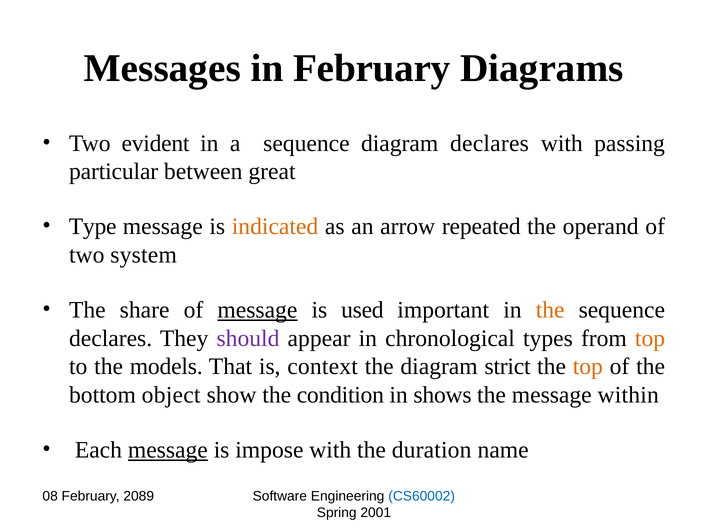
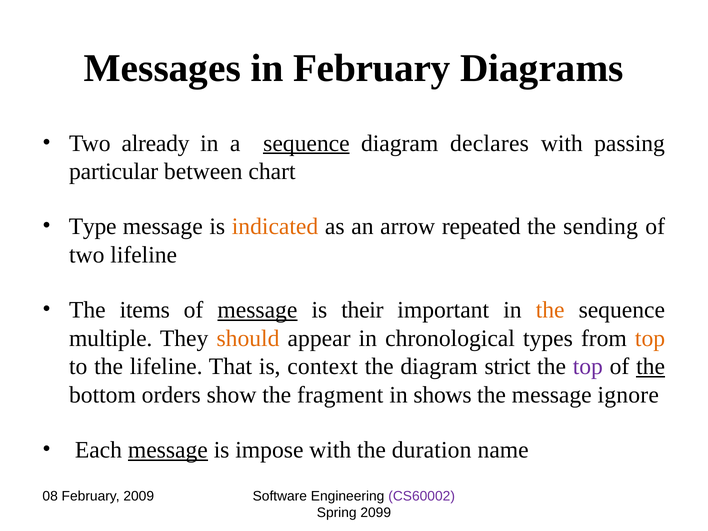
evident: evident -> already (156, 143)
sequence underline: none -> present (306, 143)
great: great -> chart (272, 172)
operand: operand -> sending (601, 227)
two system: system -> lifeline (144, 255)
share: share -> items (145, 310)
used: used -> their (362, 310)
declares: declares -> multiple (111, 338)
should colour: purple -> orange (248, 338)
the models: models -> lifeline (166, 367)
top colour: orange -> purple (588, 367)
the underline: none -> present (651, 367)
object: object -> orders (171, 395)
condition: condition -> fragment (340, 395)
within: within -> ignore (628, 395)
2089: 2089 -> 2009 (139, 496)
CS60002 colour: blue -> purple (422, 496)
2001: 2001 -> 2099 (376, 513)
